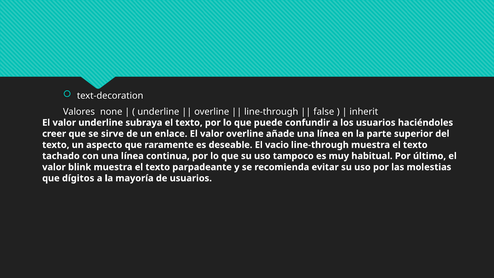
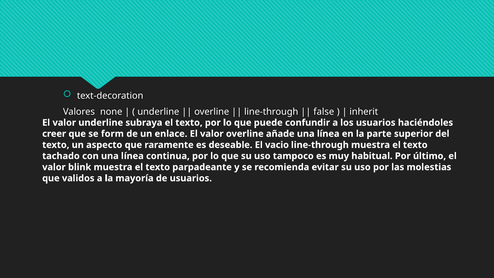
sirve: sirve -> form (112, 134)
dígitos: dígitos -> validos (78, 178)
